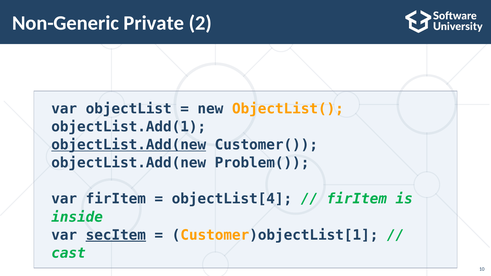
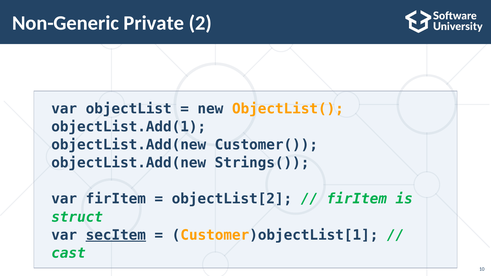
objectList.Add(new underline: present -> none (129, 145)
Problem(: Problem( -> Strings( (262, 163)
objectList[4: objectList[4 -> objectList[2 (232, 199)
inside: inside -> struct (77, 217)
